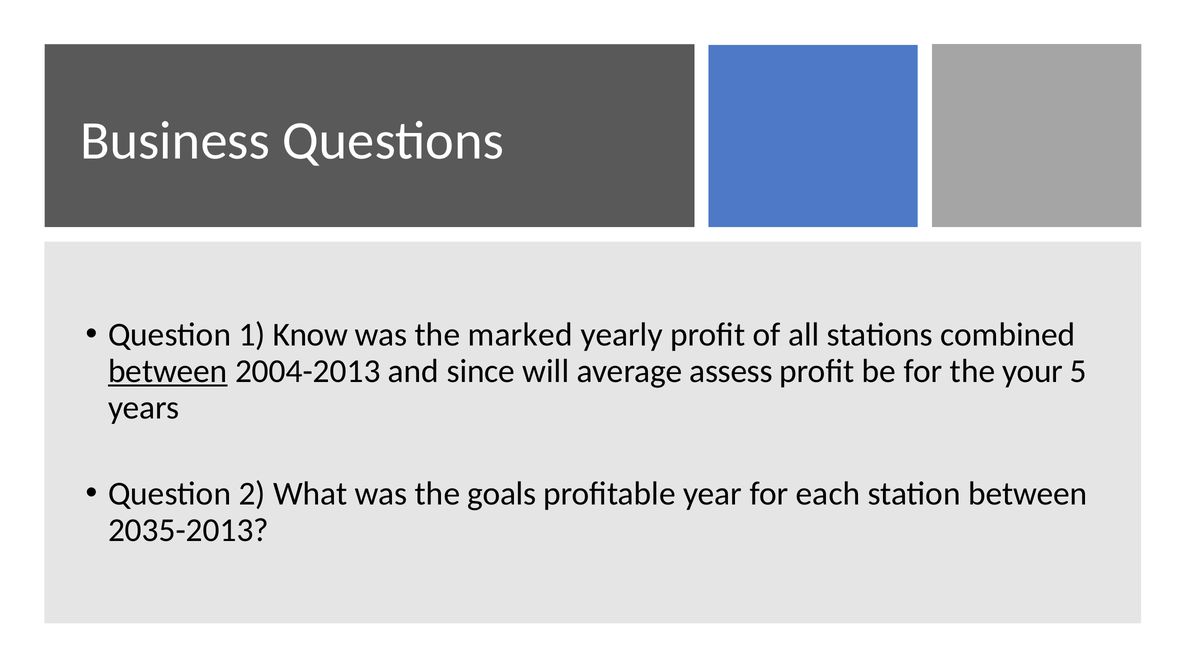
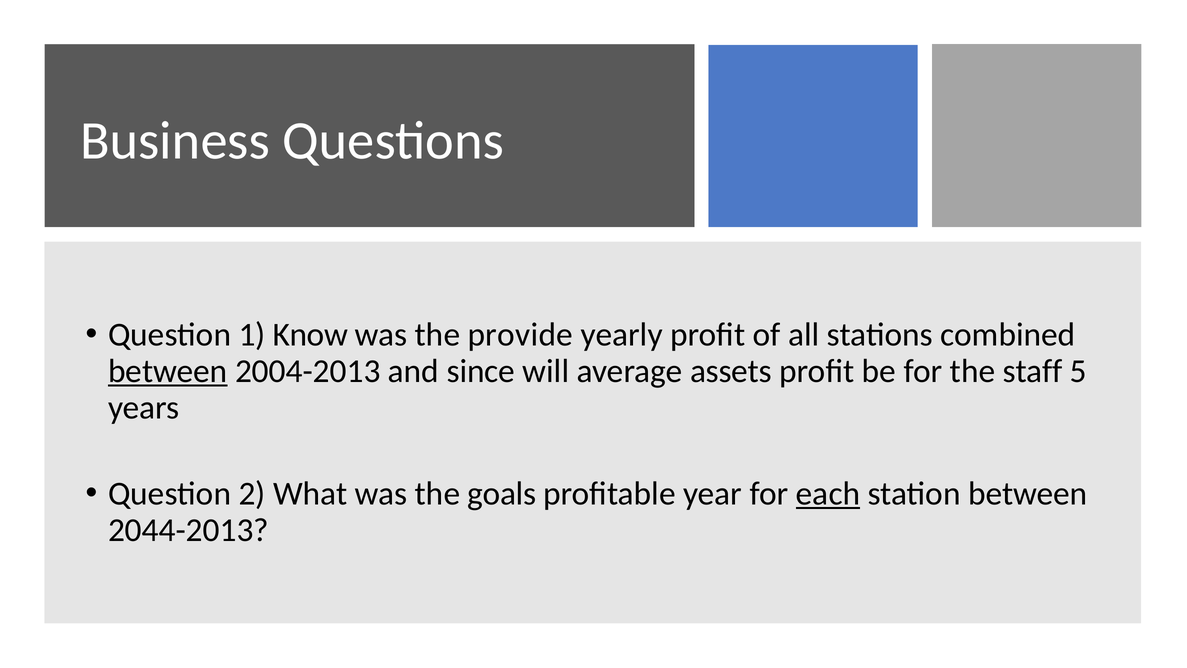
marked: marked -> provide (520, 335)
assess: assess -> assets (731, 371)
your: your -> staff (1033, 371)
each underline: none -> present (828, 493)
2035-2013: 2035-2013 -> 2044-2013 (188, 530)
